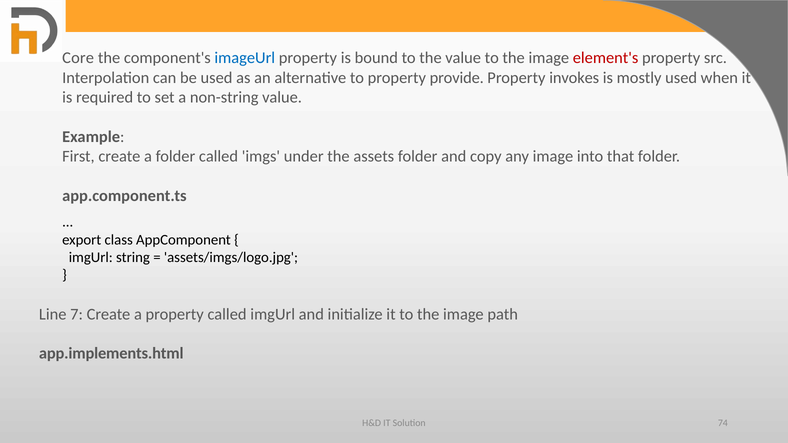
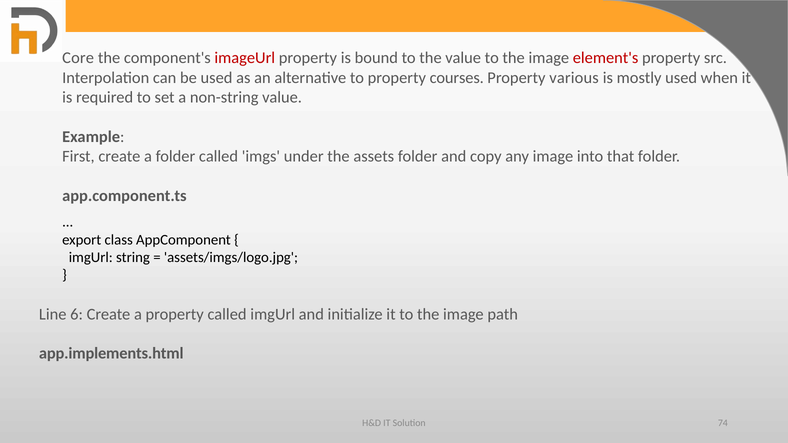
imageUrl colour: blue -> red (245, 58)
provide: provide -> courses (457, 78)
invokes: invokes -> various (574, 78)
7: 7 -> 6 (77, 314)
